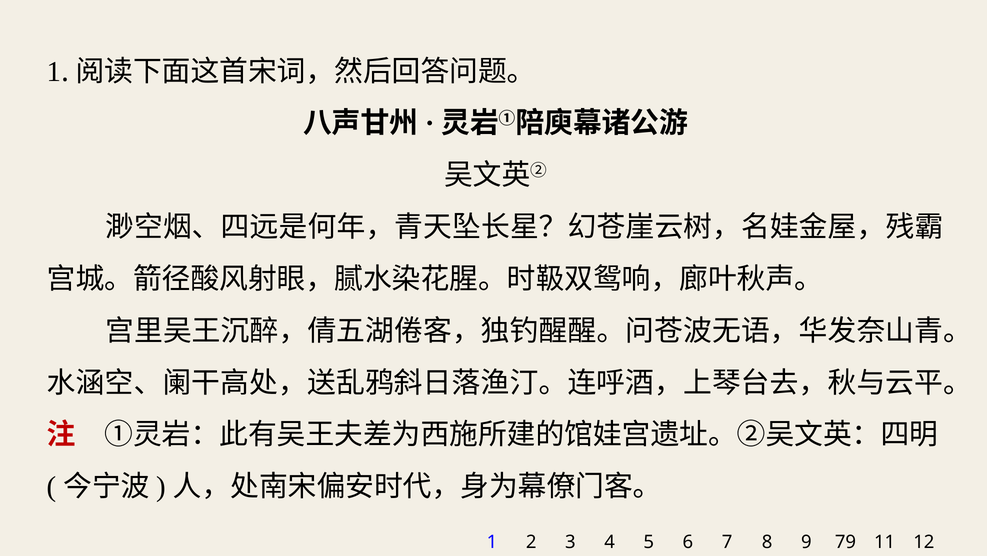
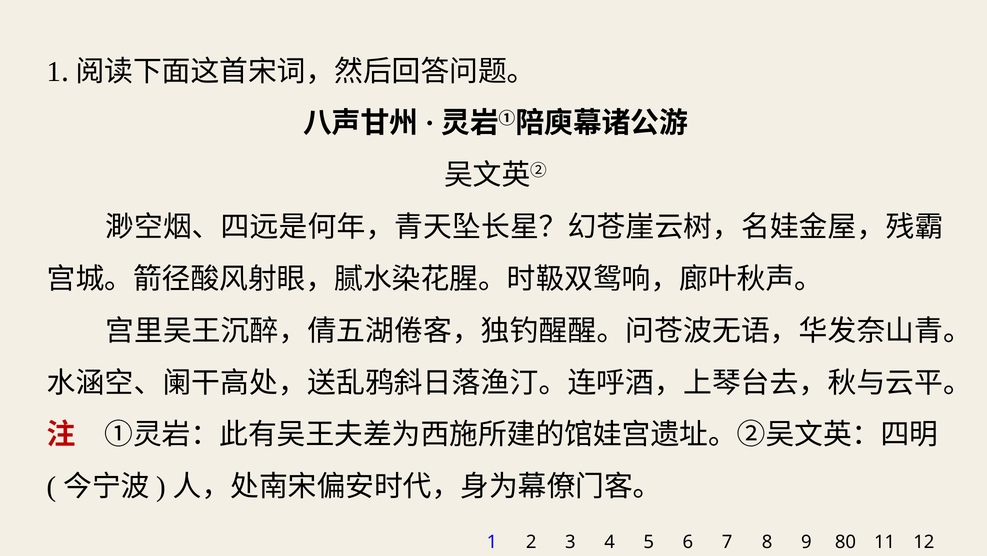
79: 79 -> 80 (845, 541)
